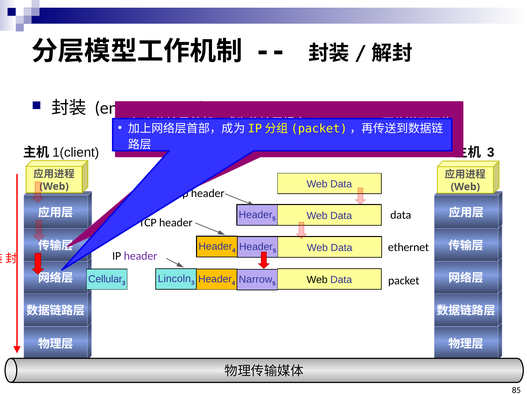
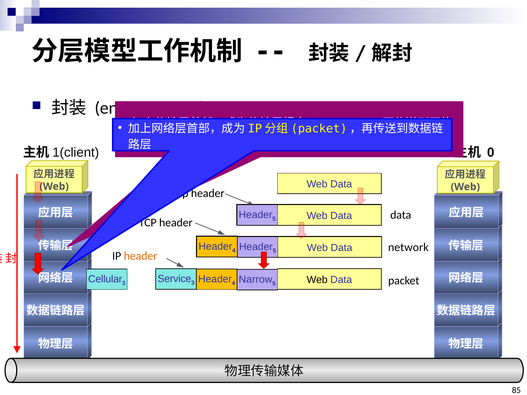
3: 3 -> 0 (491, 152)
ethernet: ethernet -> network (408, 248)
header colour: purple -> orange (141, 256)
Lincoln: Lincoln -> Service (174, 279)
